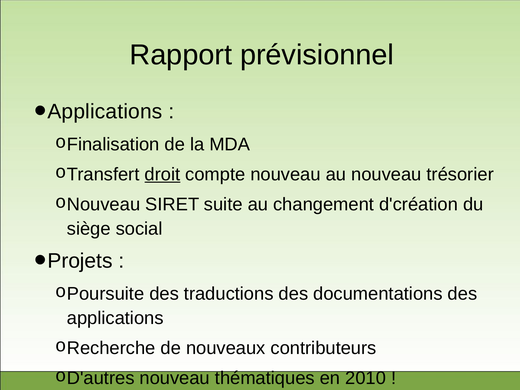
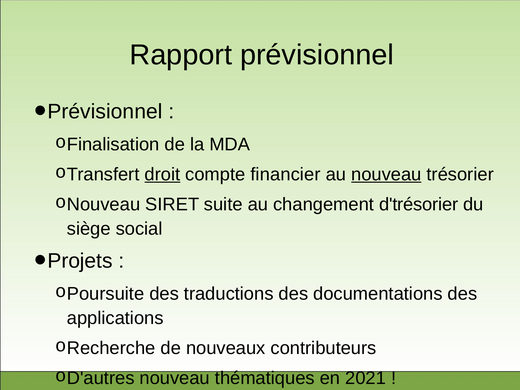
Applications: Applications -> Prévisionnel (105, 111)
compte nouveau: nouveau -> financier (285, 174)
nouveau underline: none -> present (386, 174)
d'création: d'création -> d'trésorier (419, 204)
2010: 2010 -> 2021 (366, 378)
